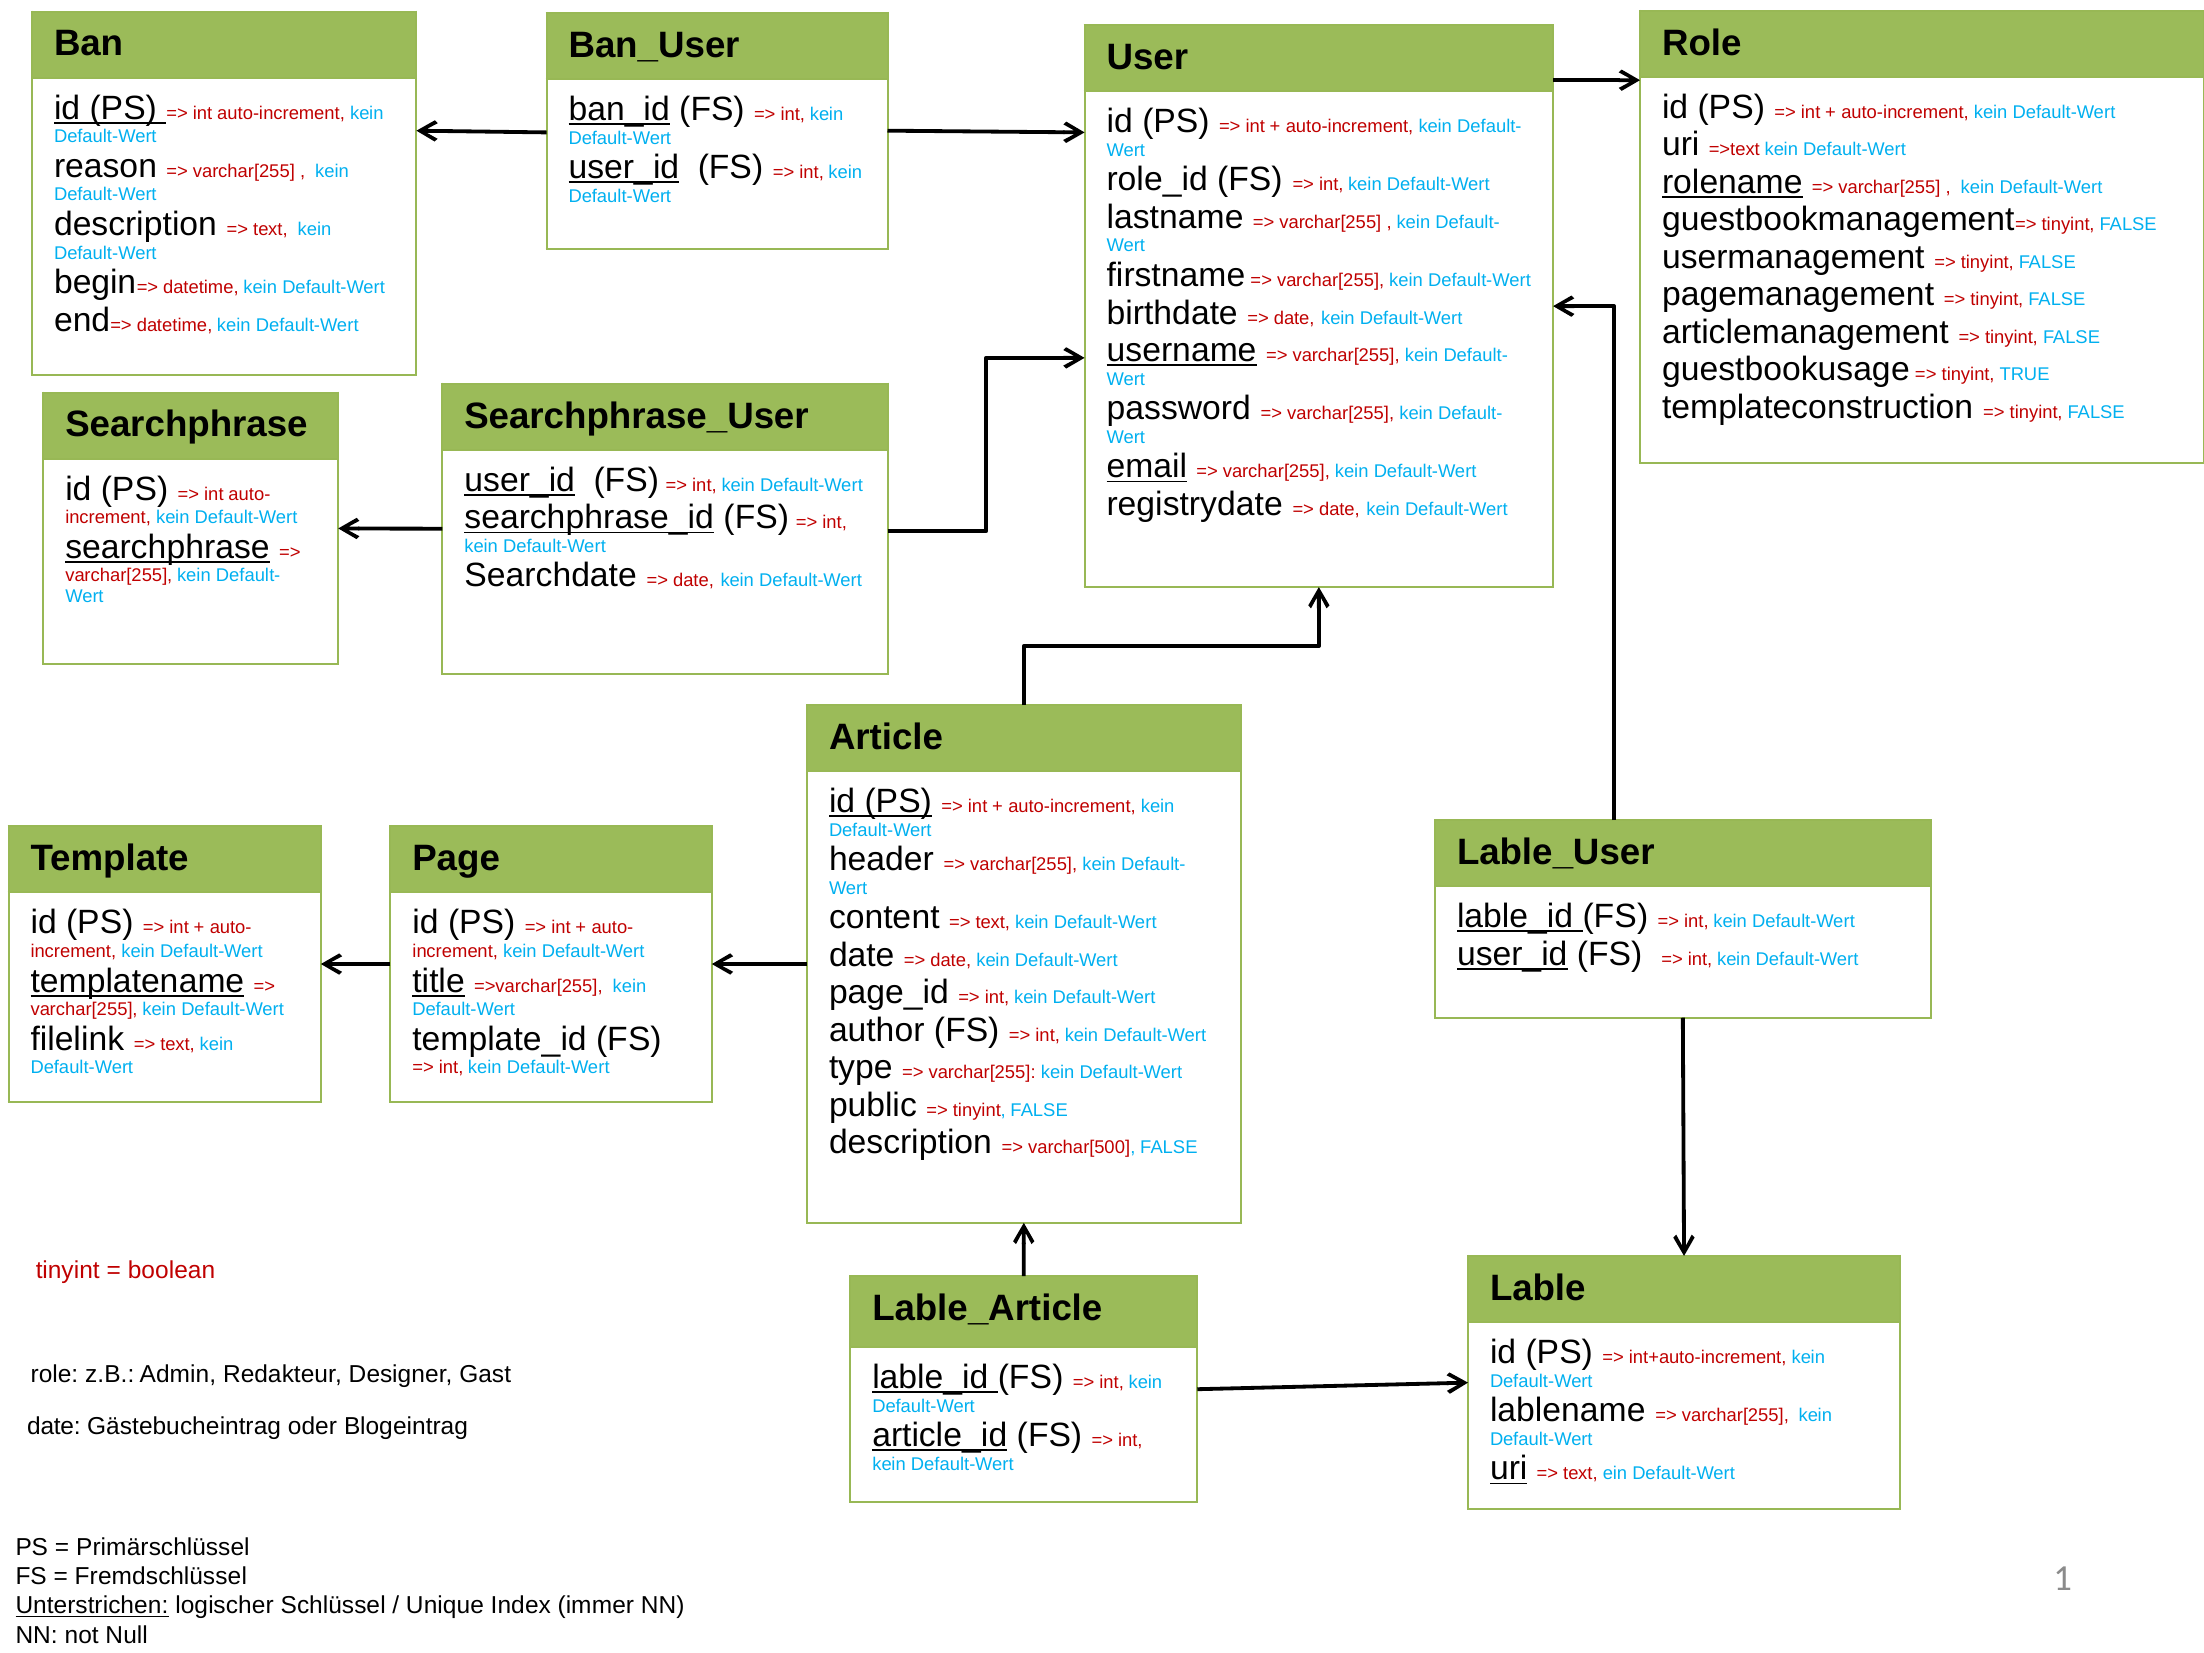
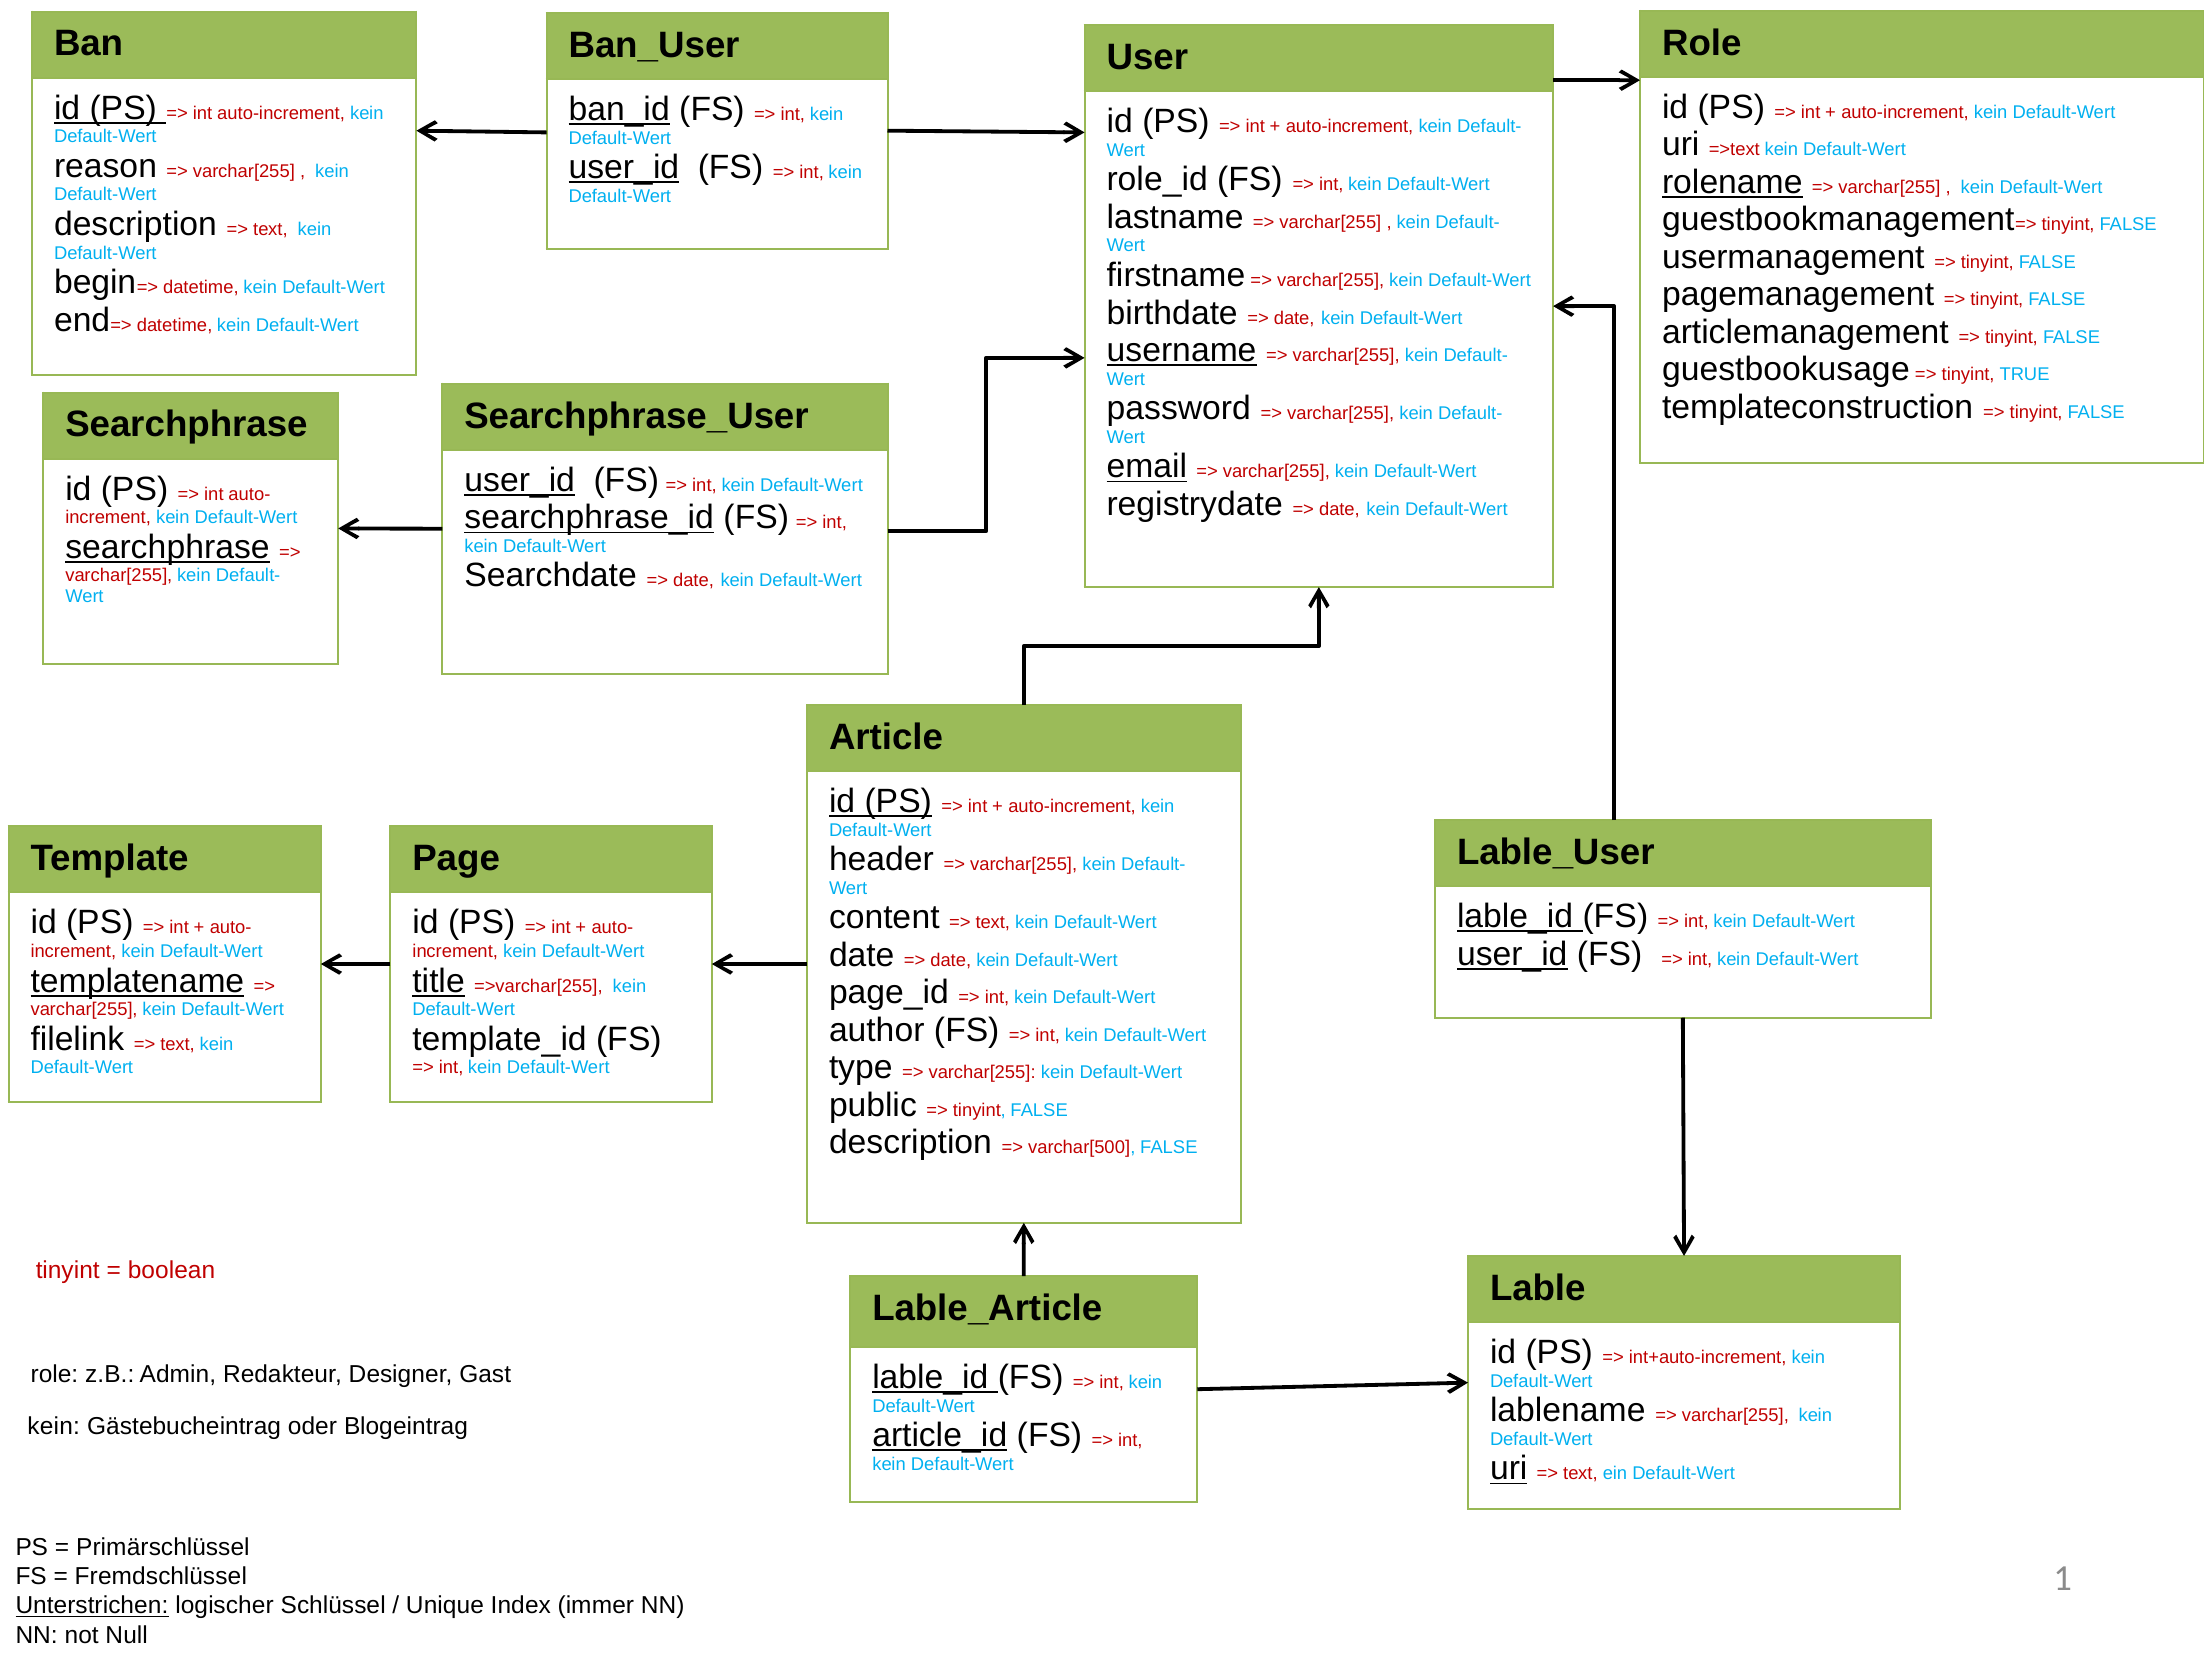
date: date -> kein (54, 1426)
